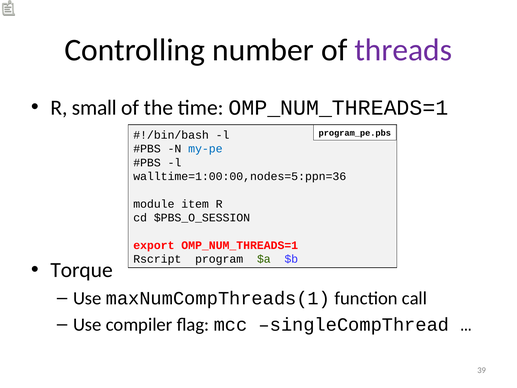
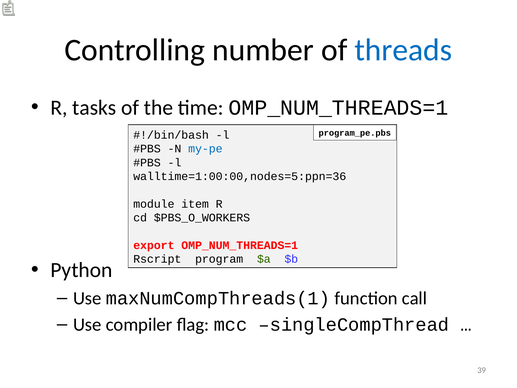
threads colour: purple -> blue (403, 50)
small: small -> tasks (94, 107)
$PBS_O_SESSION: $PBS_O_SESSION -> $PBS_O_WORKERS (202, 218)
Torque: Torque -> Python (82, 270)
